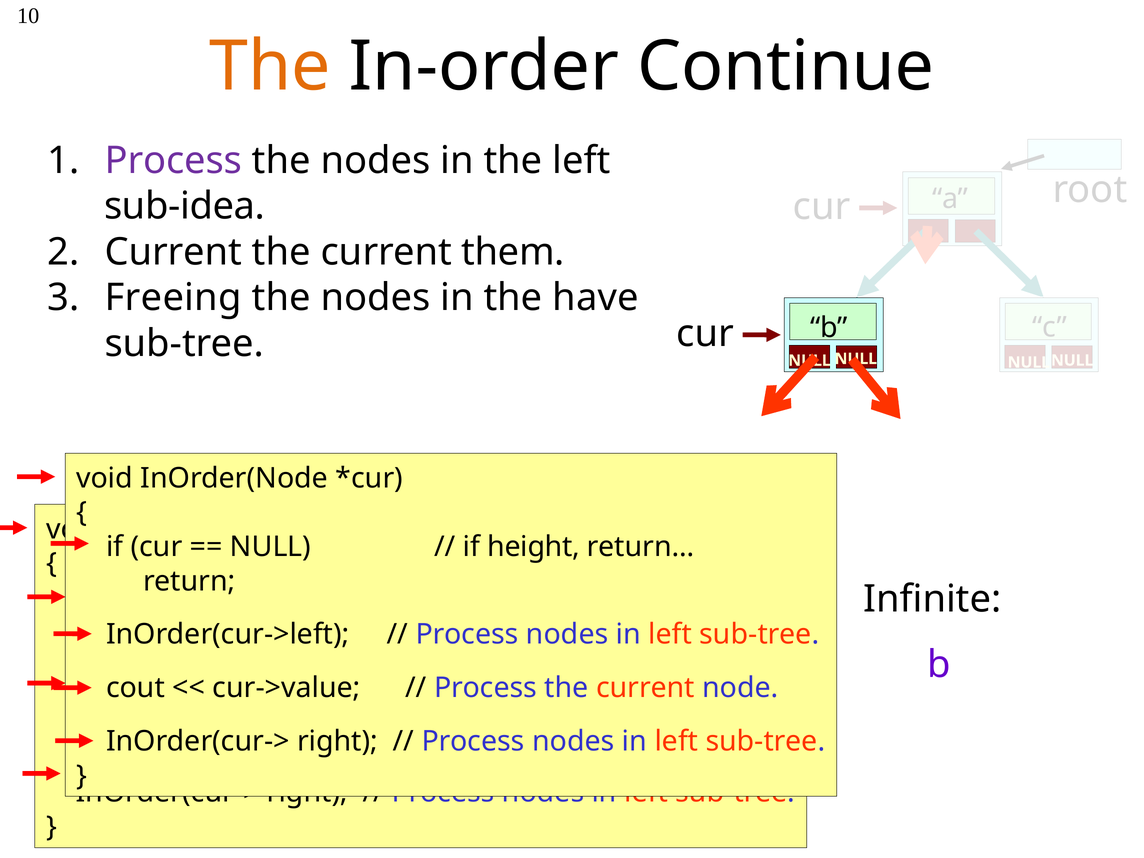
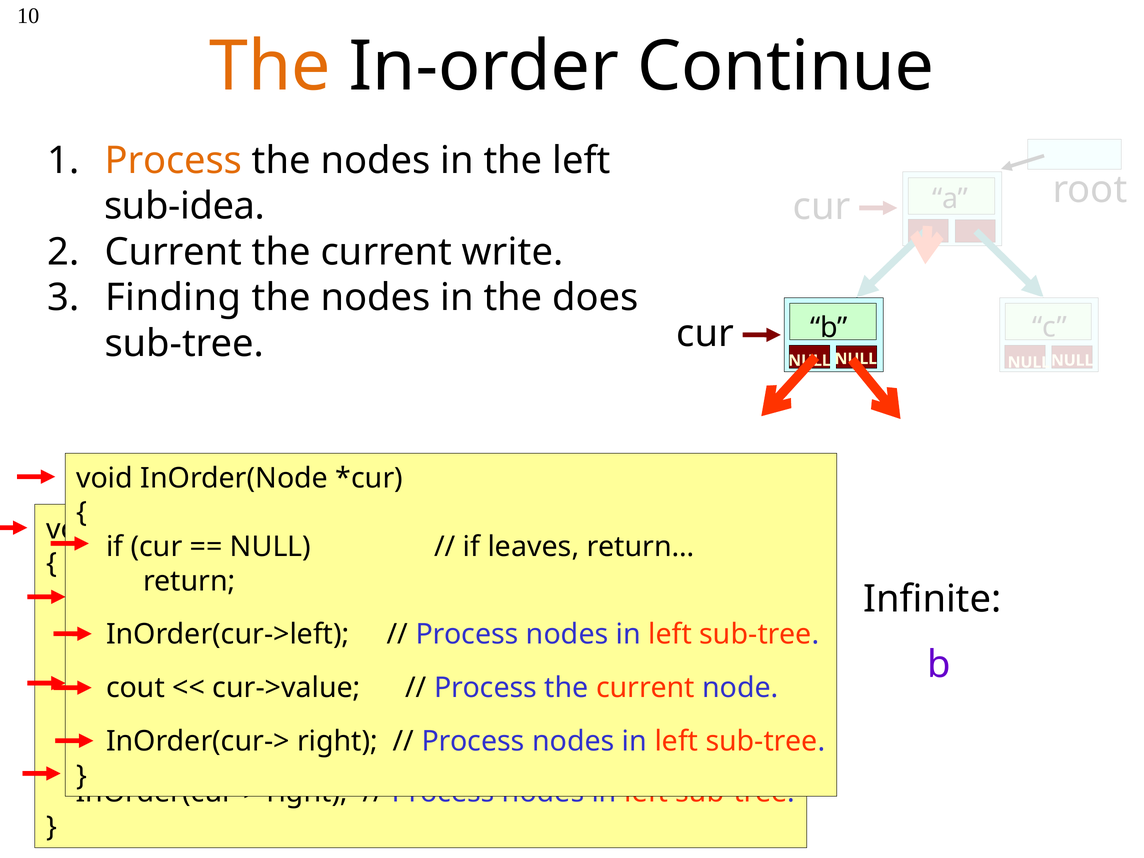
Process colour: purple -> orange (173, 160)
them: them -> write (513, 252)
Freeing: Freeing -> Finding (173, 298)
have: have -> does (596, 298)
height: height -> leaves (533, 547)
